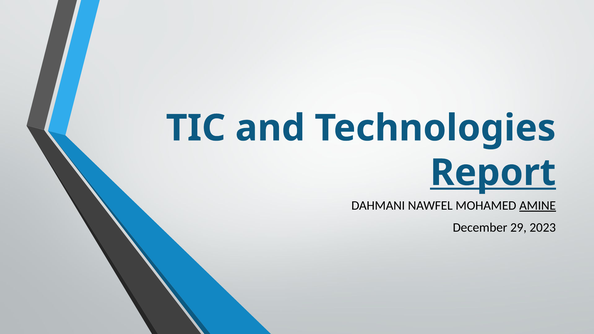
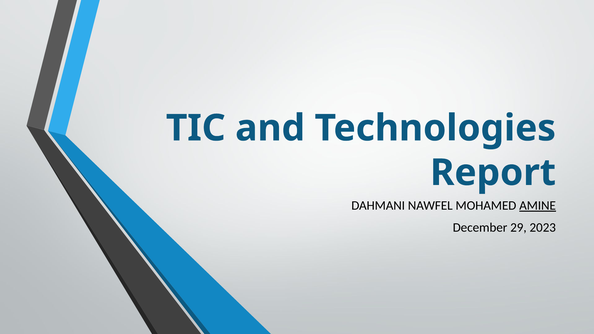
Report underline: present -> none (493, 173)
